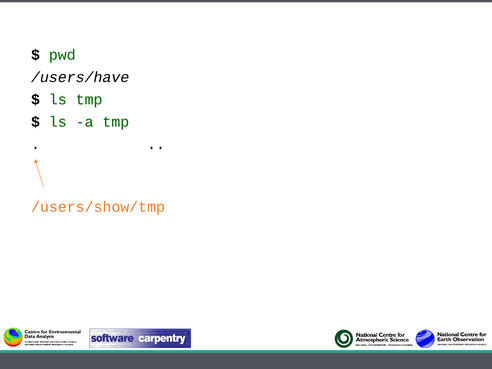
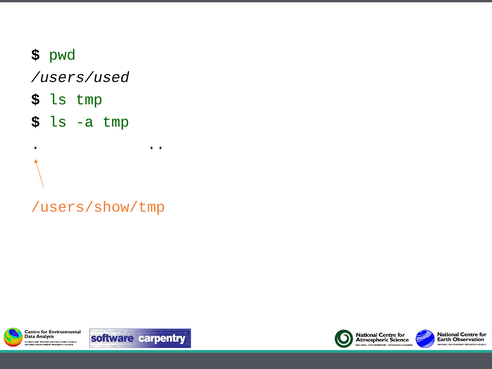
/users/have: /users/have -> /users/used (80, 77)
